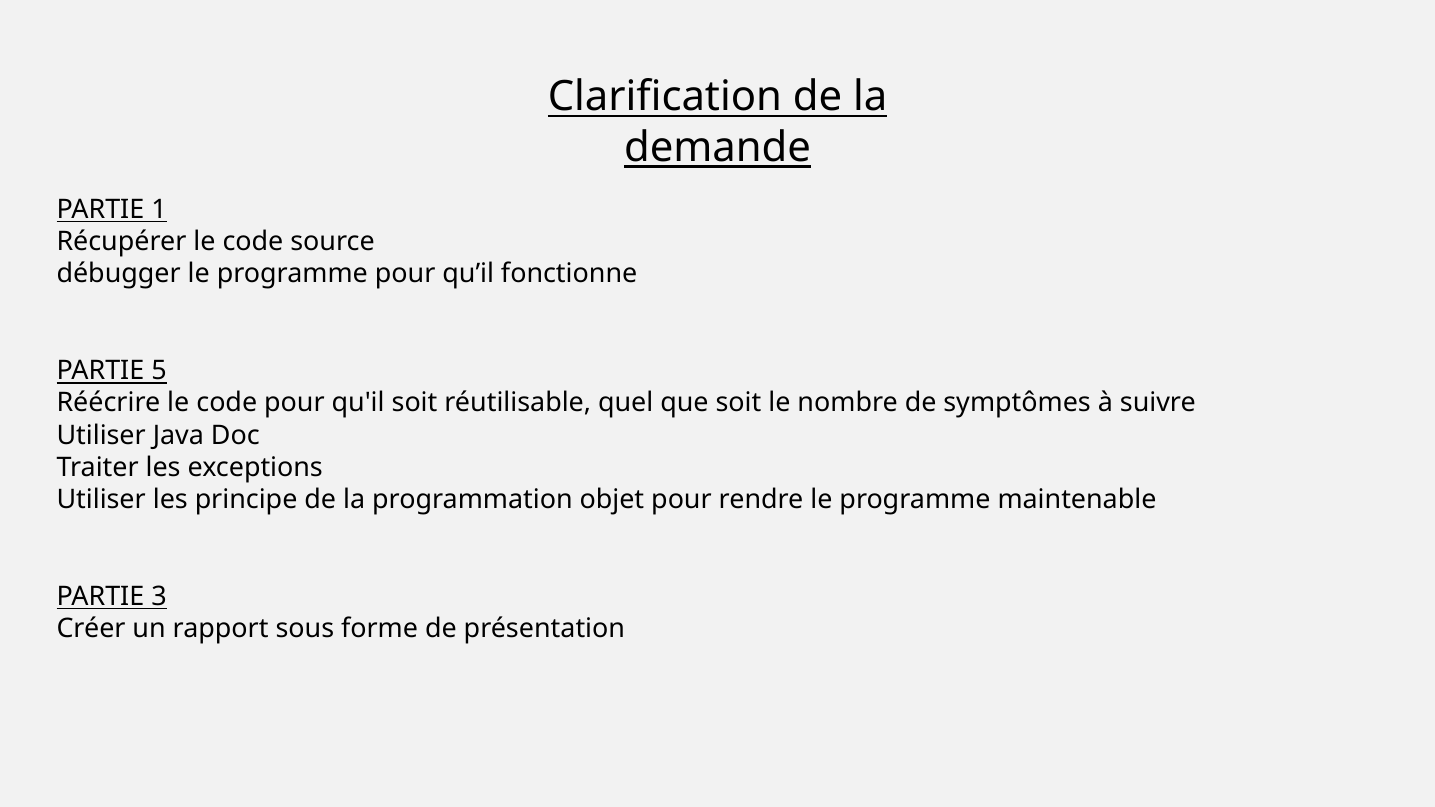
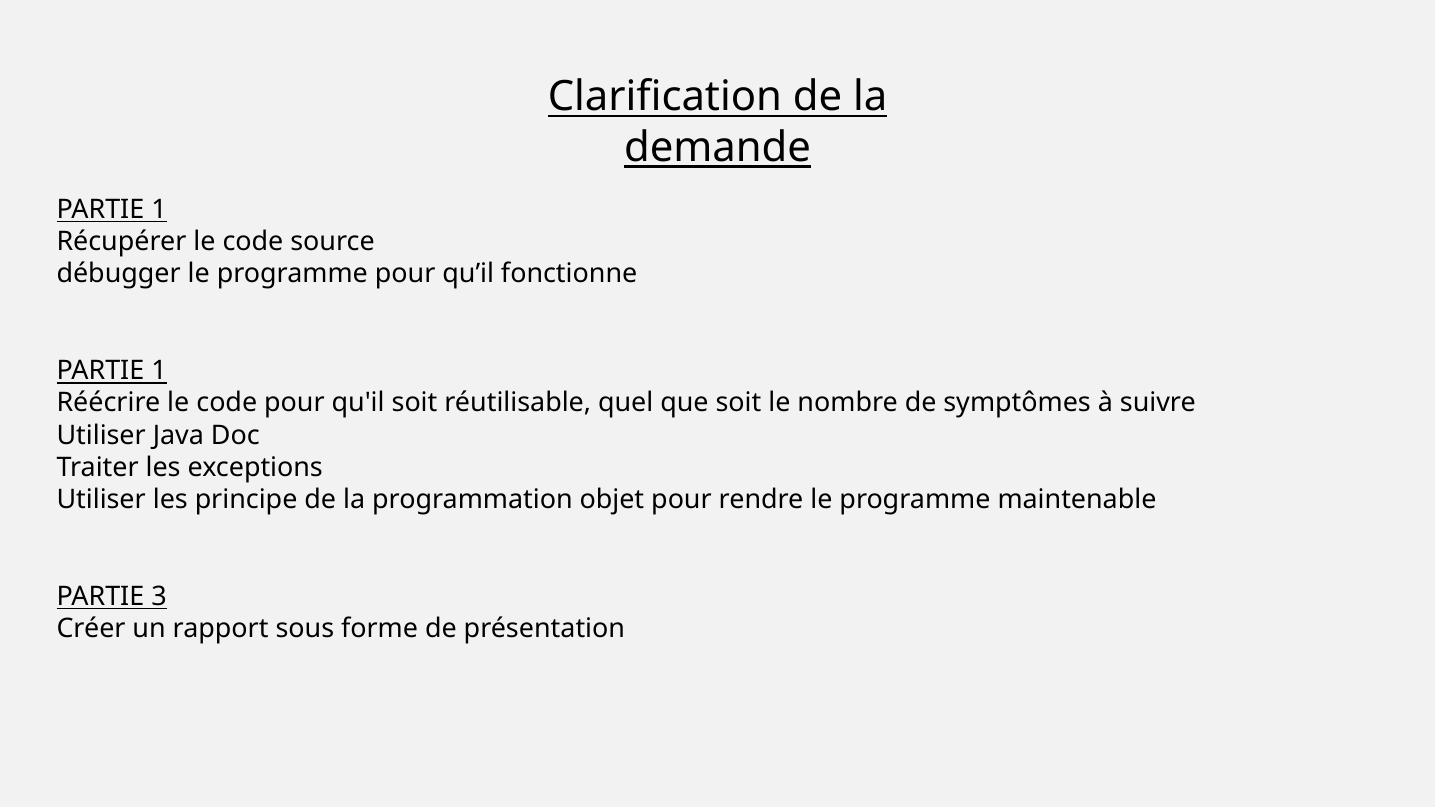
5: 5 -> 1 (159, 371)
